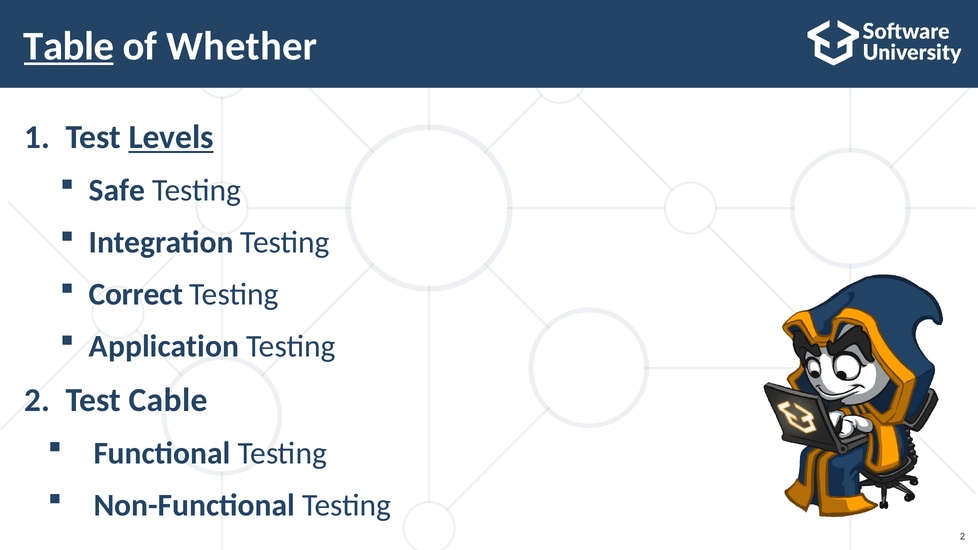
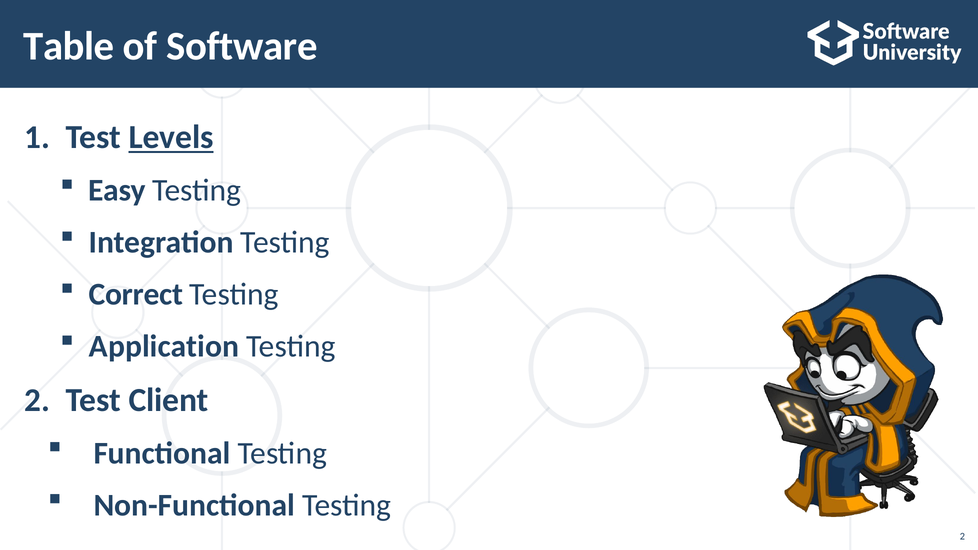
Table underline: present -> none (69, 46)
Whether: Whether -> Software (242, 46)
Safe: Safe -> Easy (117, 191)
Cable: Cable -> Client (169, 400)
